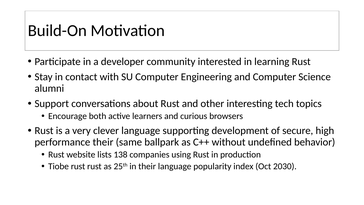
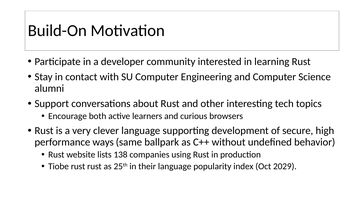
performance their: their -> ways (103, 142)
2030: 2030 -> 2029 (285, 166)
